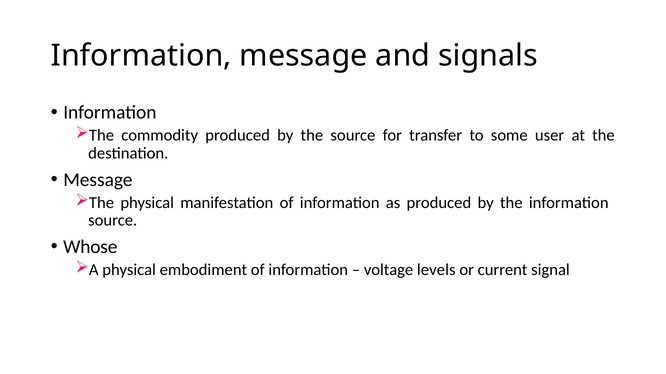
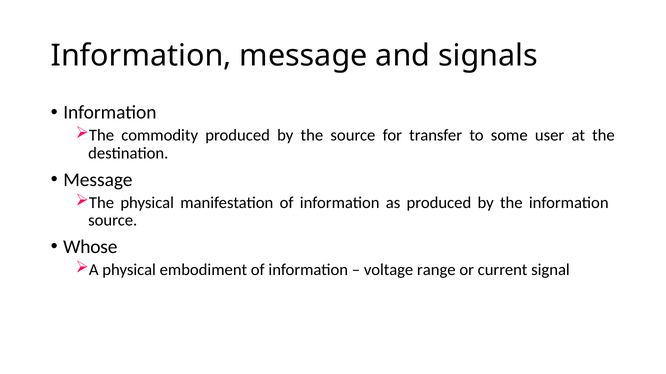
levels: levels -> range (436, 270)
